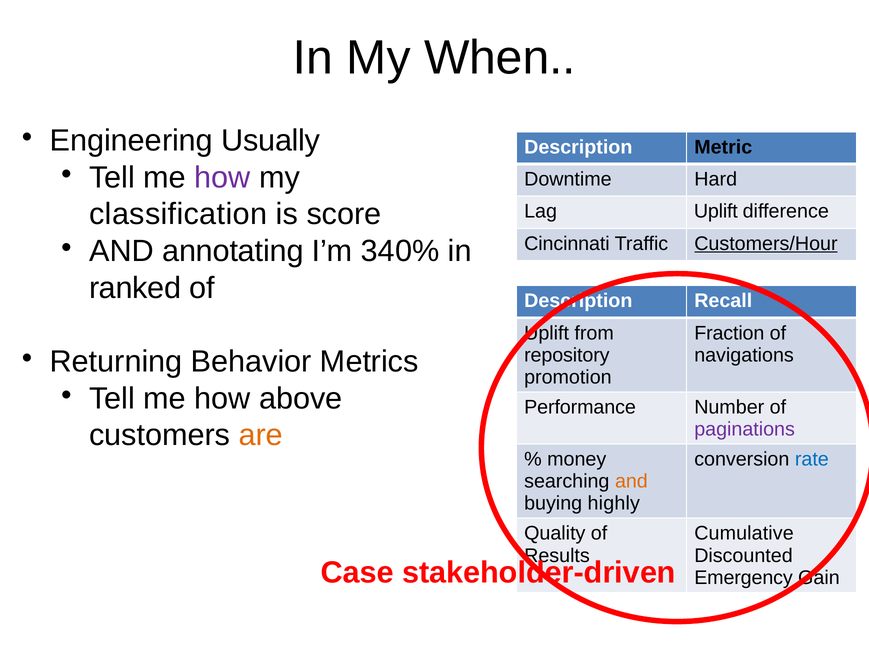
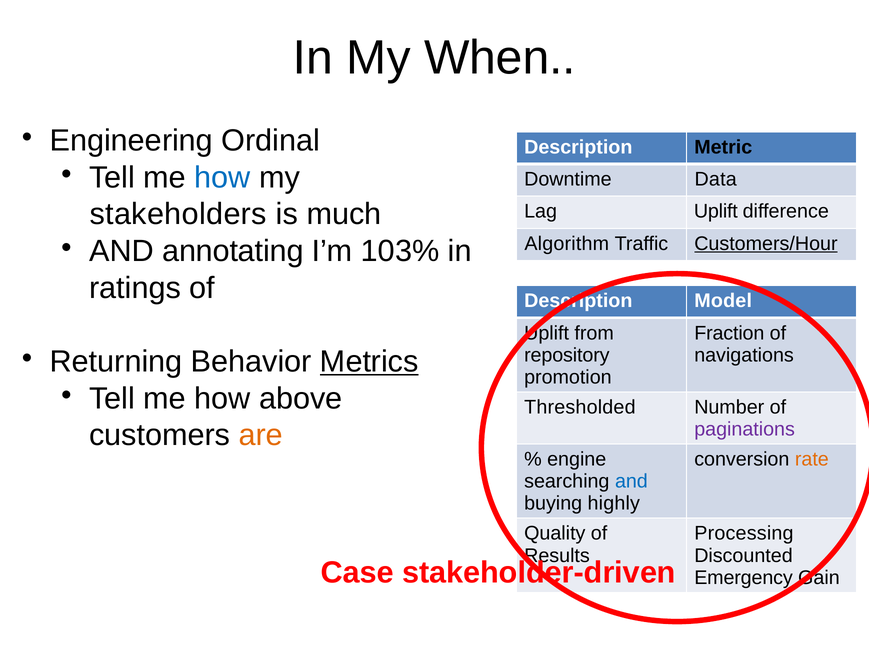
Usually: Usually -> Ordinal (271, 141)
how colour: purple -> blue (223, 177)
Hard: Hard -> Data (716, 179)
classification: classification -> stakeholders (178, 214)
score: score -> much (344, 214)
Cincinnati: Cincinnati -> Algorithm (567, 244)
340%: 340% -> 103% (400, 251)
ranked: ranked -> ratings (135, 288)
Recall: Recall -> Model (723, 301)
Metrics underline: none -> present (369, 361)
Performance: Performance -> Thresholded (580, 407)
money: money -> engine (577, 459)
rate colour: blue -> orange (812, 459)
and colour: orange -> blue (631, 481)
Cumulative: Cumulative -> Processing (744, 533)
